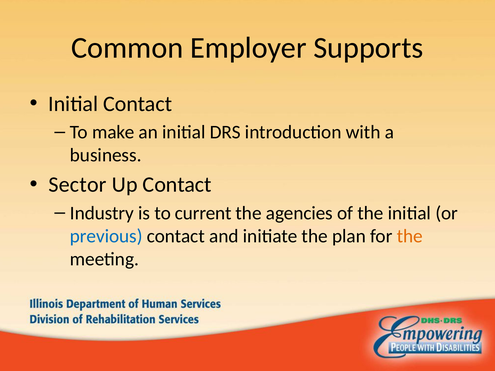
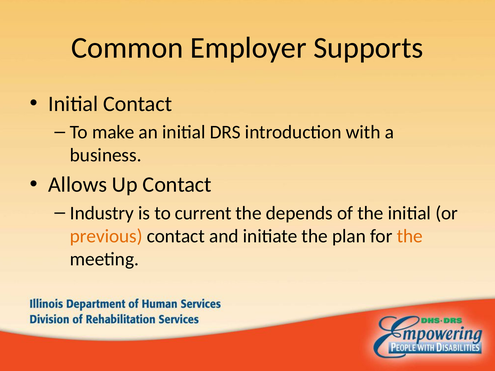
Sector: Sector -> Allows (78, 185)
agencies: agencies -> depends (299, 213)
previous colour: blue -> orange (106, 236)
